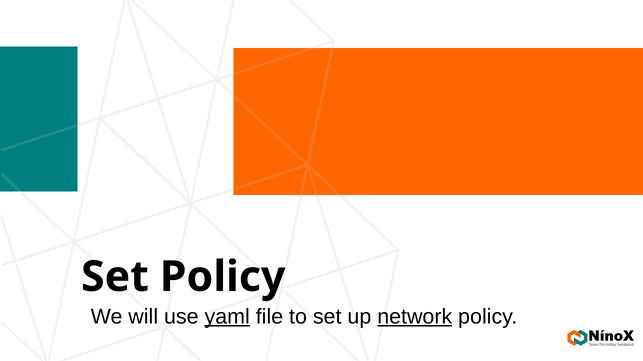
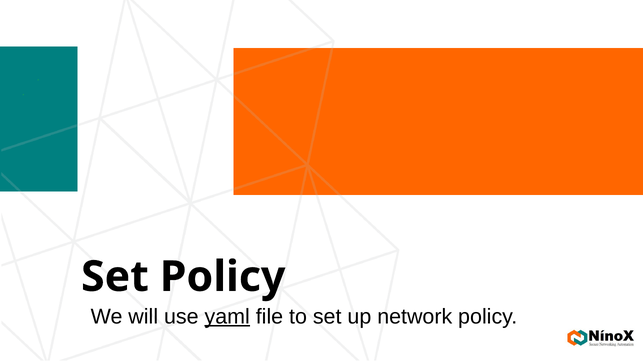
network underline: present -> none (415, 317)
